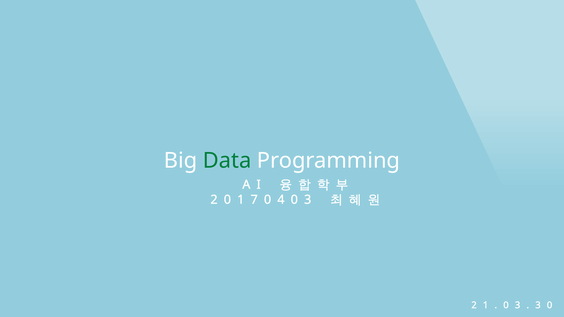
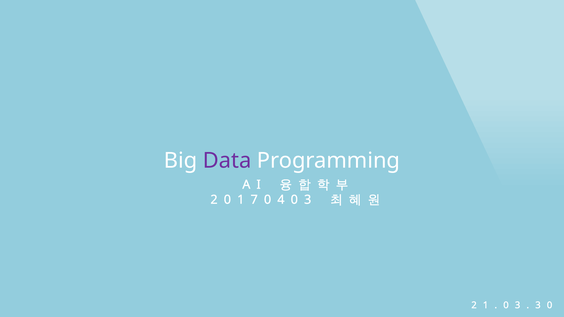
Data colour: green -> purple (227, 161)
